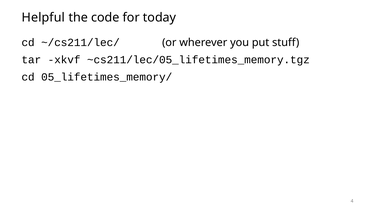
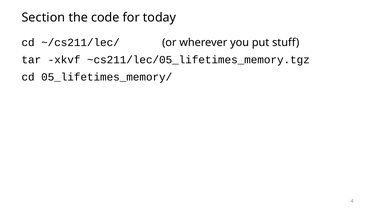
Helpful: Helpful -> Section (43, 17)
